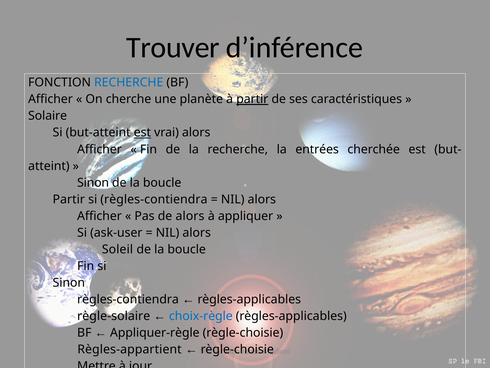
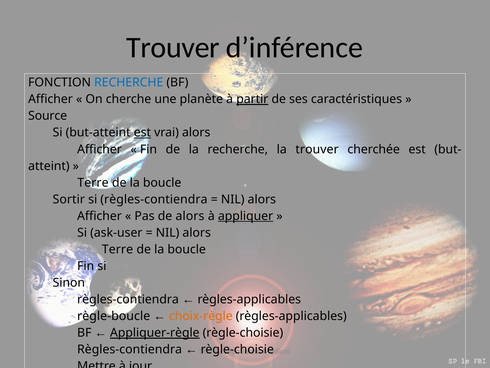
Solaire: Solaire -> Source (48, 116)
la entrées: entrées -> trouver (317, 149)
Sinon: Sinon -> Terre (93, 182)
Partir: Partir -> Sortir (69, 199)
appliquer underline: none -> present (246, 216)
Soleil: Soleil -> Terre (117, 249)
règle-solaire: règle-solaire -> règle-boucle (114, 316)
choix-règle colour: blue -> orange (201, 316)
Appliquer-règle underline: none -> present (155, 332)
Règles-appartient: Règles-appartient -> Règles-contiendra (130, 349)
